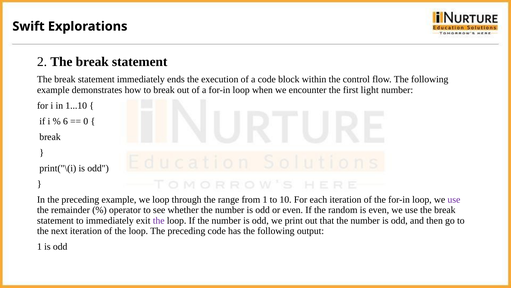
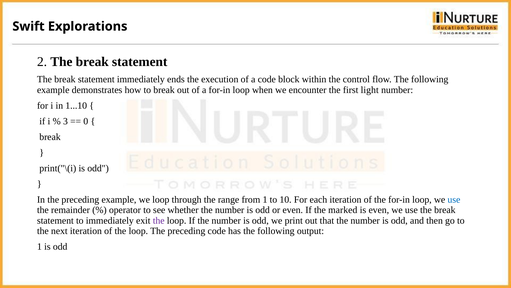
6: 6 -> 3 (65, 121)
use colour: purple -> blue (454, 199)
random: random -> marked (343, 210)
